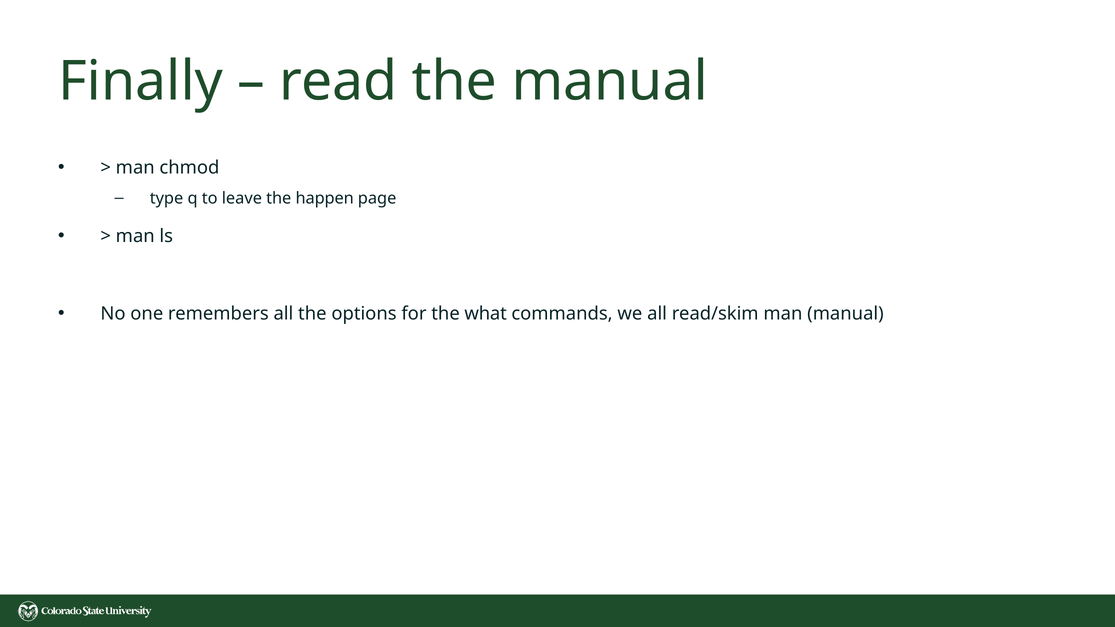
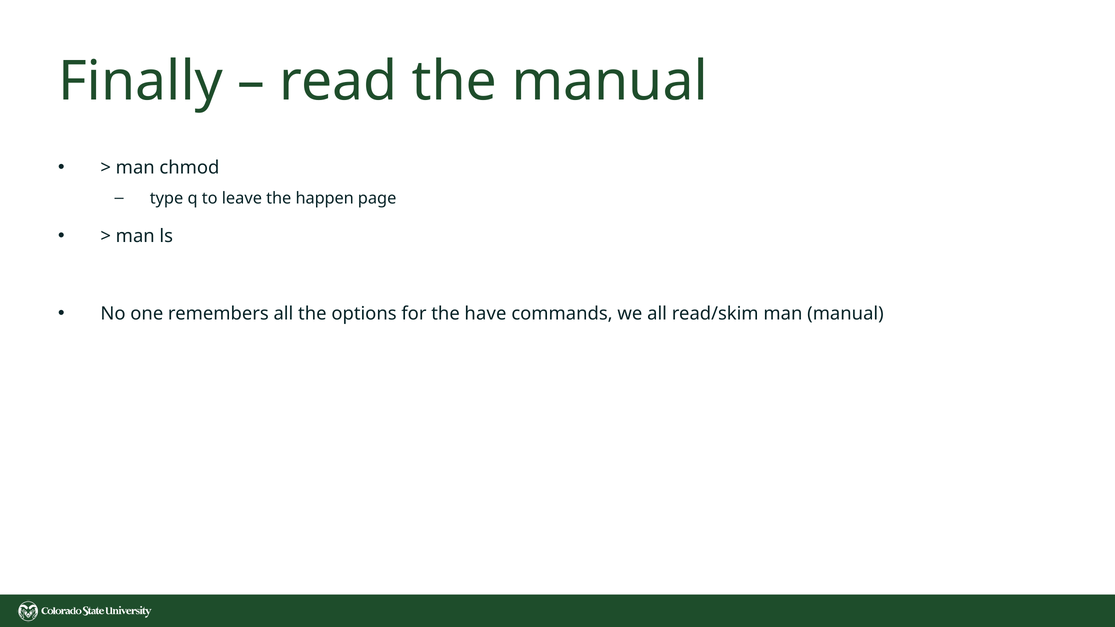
what: what -> have (485, 314)
